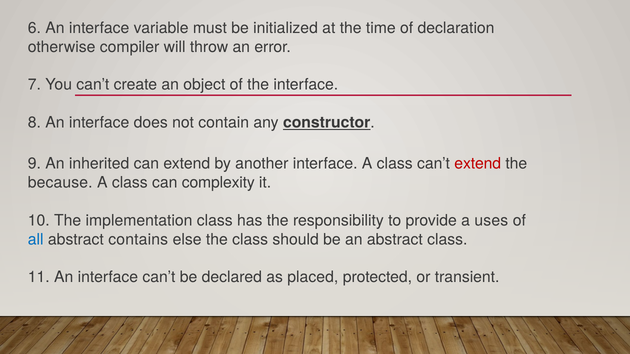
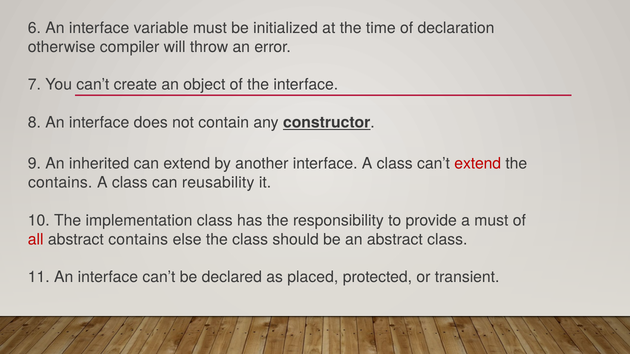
because: because -> contains (60, 183)
complexity: complexity -> reusability (218, 183)
a uses: uses -> must (491, 221)
all colour: blue -> red (36, 240)
